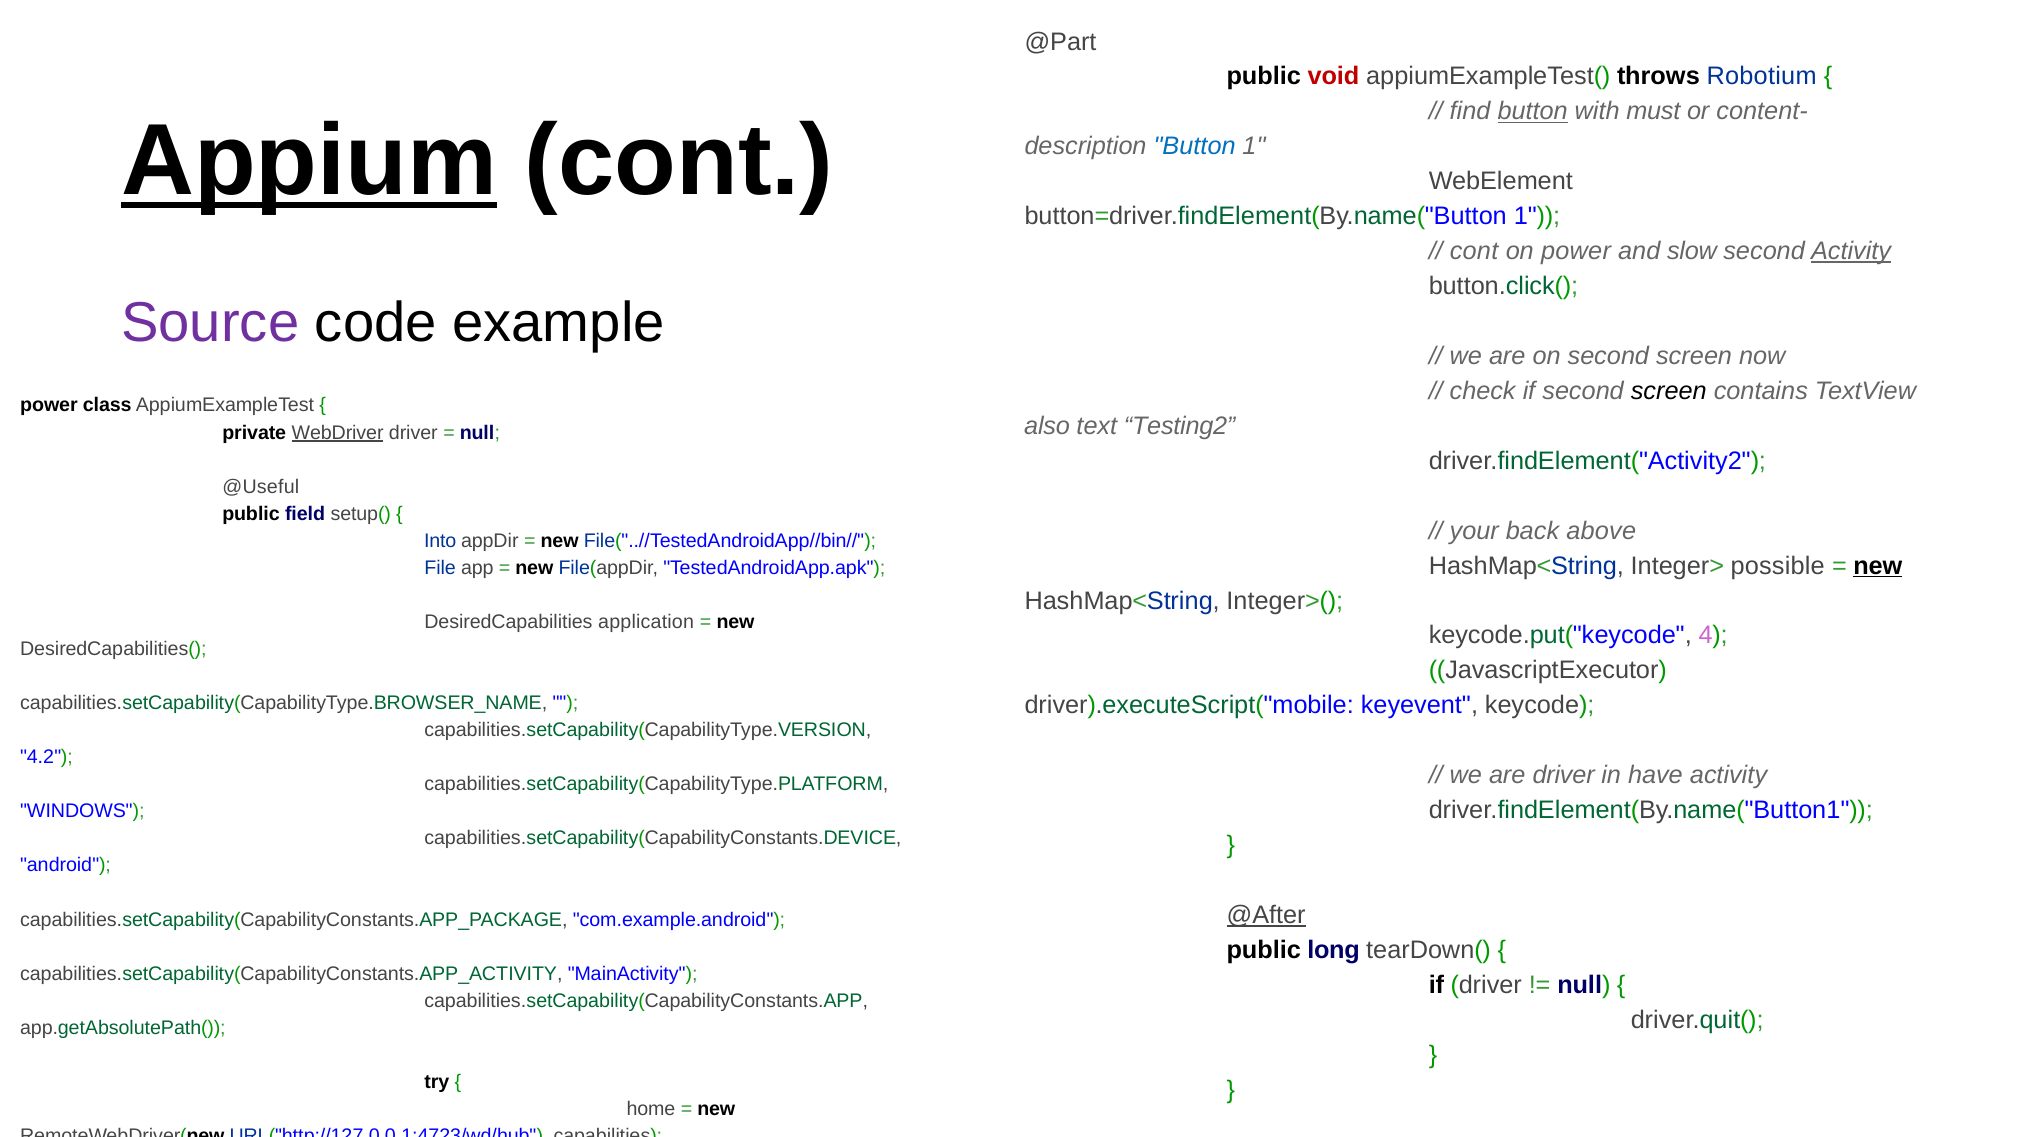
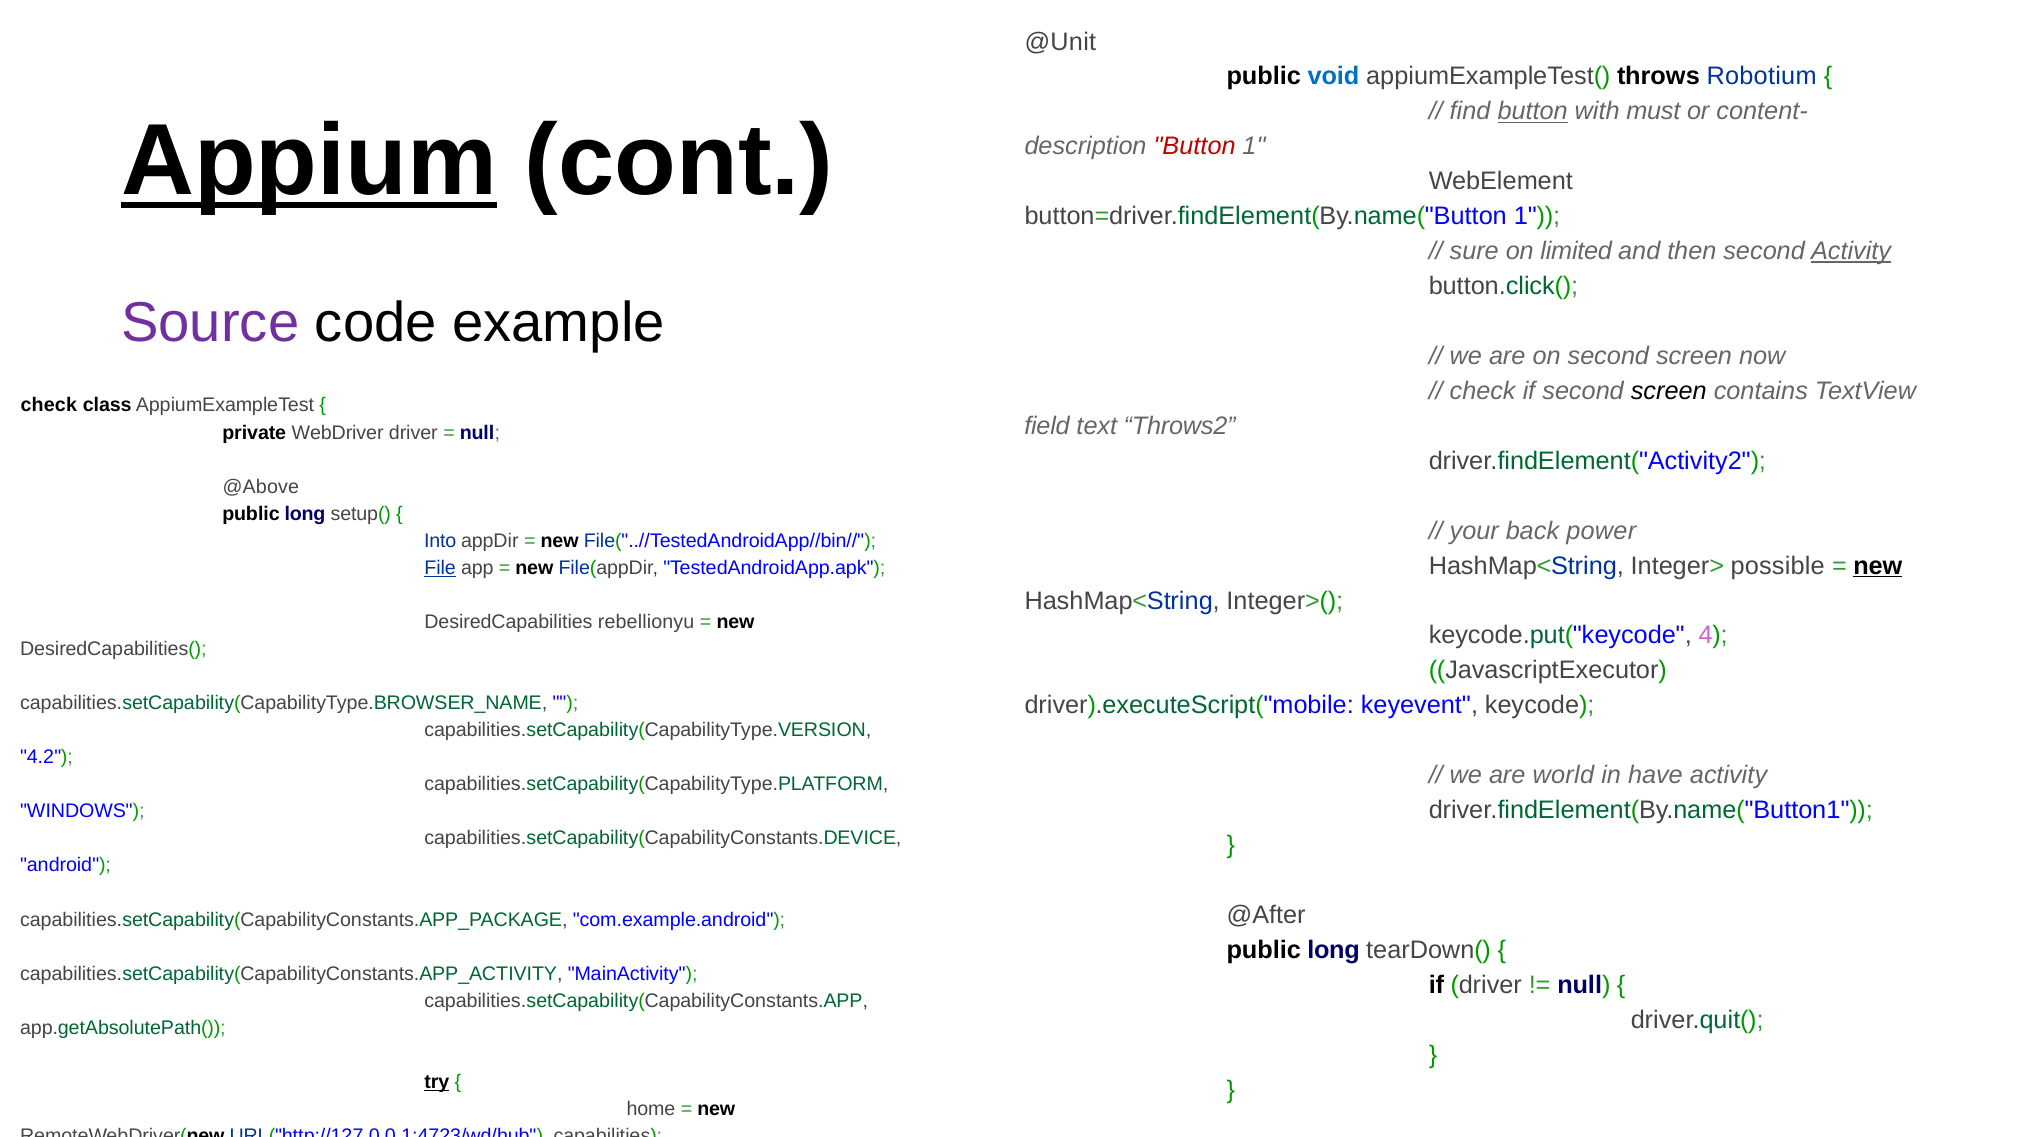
@Part: @Part -> @Unit (1060, 42)
void colour: red -> blue (1333, 77)
Button colour: blue -> red (1195, 146)
cont: cont -> sure (1474, 251)
on power: power -> limited (1576, 251)
slow: slow -> then (1692, 251)
power: power -> check (49, 405)
also: also -> field (1047, 426)
Testing2: Testing2 -> Throws2 (1180, 426)
WebDriver underline: present -> none (338, 432)
@Useful: @Useful -> @Above (261, 487)
field: field -> long (305, 514)
above: above -> power (1601, 531)
File underline: none -> present (440, 568)
application: application -> rebellionyu (646, 622)
are driver: driver -> world (1563, 775)
@After underline: present -> none (1266, 915)
try underline: none -> present (437, 1082)
